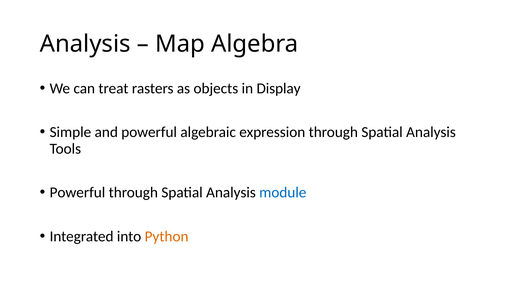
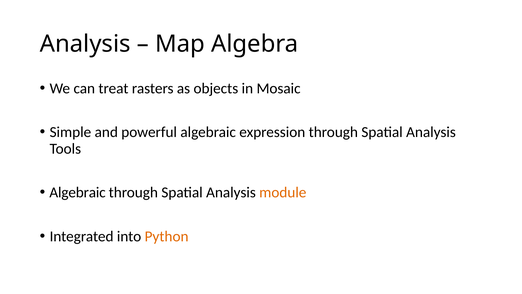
Display: Display -> Mosaic (279, 88)
Powerful: Powerful -> Algebraic (78, 192)
module colour: blue -> orange (283, 192)
